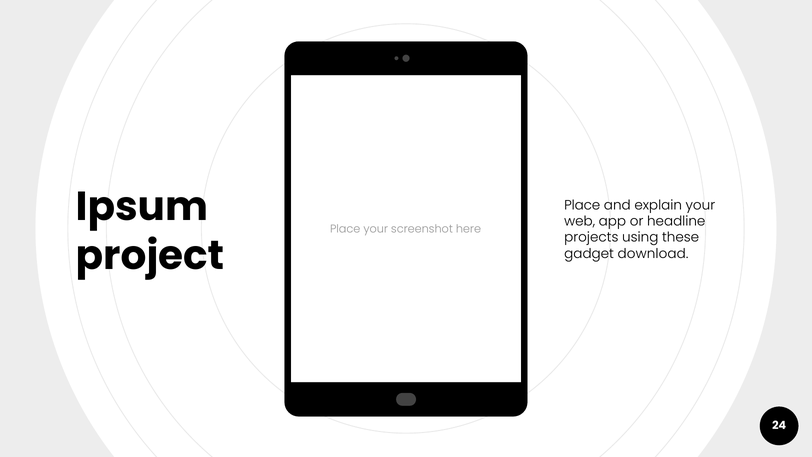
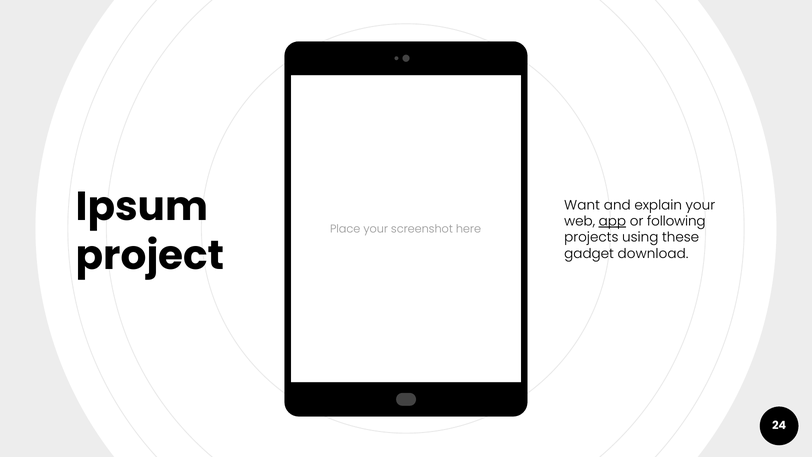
Place: Place -> Want (582, 205)
app underline: none -> present (612, 221)
headline: headline -> following (676, 221)
